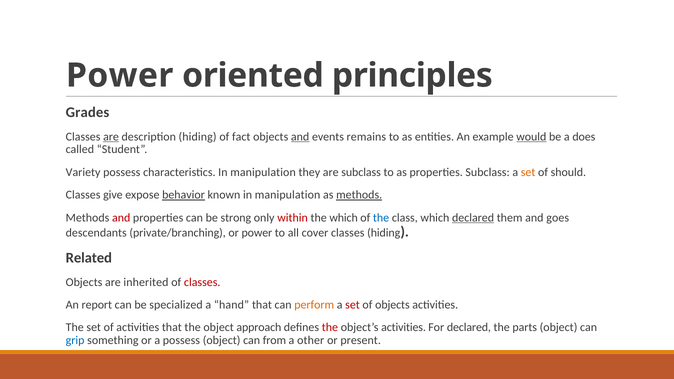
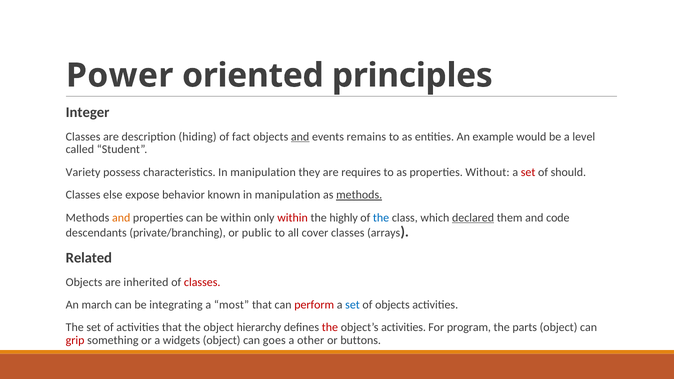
Grades: Grades -> Integer (88, 112)
are underline: present -> none (111, 137)
would underline: present -> none (531, 137)
does: does -> level (584, 137)
are subclass: subclass -> requires (361, 172)
properties Subclass: Subclass -> Without (488, 172)
set colour: orange -> red (528, 172)
give: give -> else (113, 195)
behavior underline: present -> none (184, 195)
and colour: red -> orange (121, 218)
be strong: strong -> within (236, 218)
the which: which -> highly (344, 218)
goes: goes -> code (558, 218)
or power: power -> public (257, 233)
classes hiding: hiding -> arrays (384, 233)
report: report -> march (97, 305)
specialized: specialized -> integrating (176, 305)
hand: hand -> most (232, 305)
perform colour: orange -> red (314, 305)
set colour: red -> blue (353, 305)
approach: approach -> hierarchy (259, 328)
For declared: declared -> program (469, 328)
grip colour: blue -> red (75, 341)
a possess: possess -> widgets (181, 341)
from: from -> goes (274, 341)
present: present -> buttons (361, 341)
